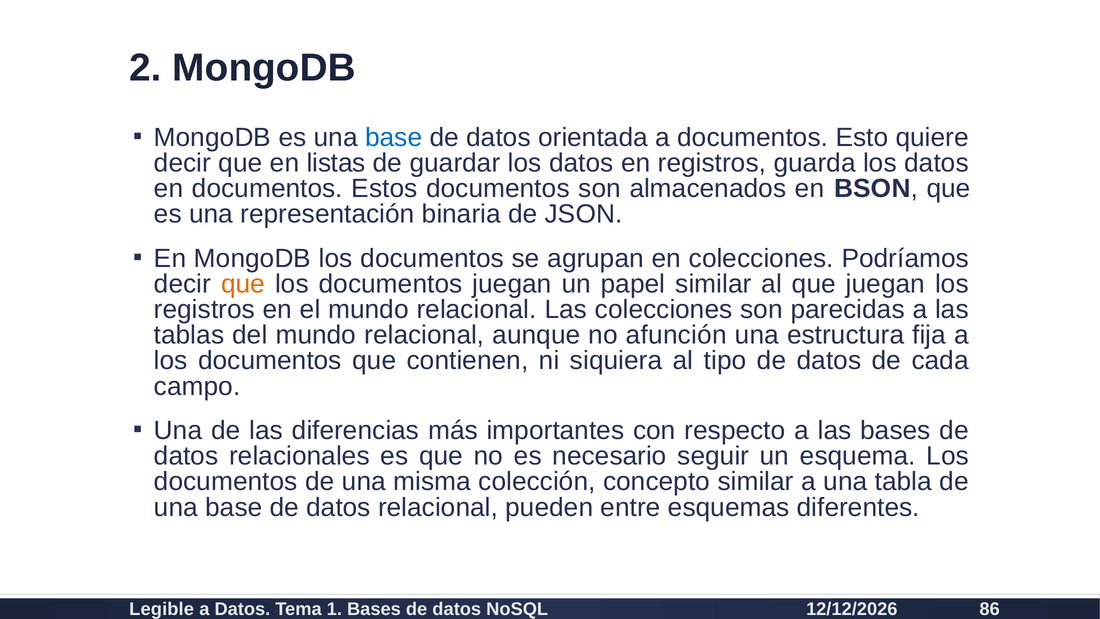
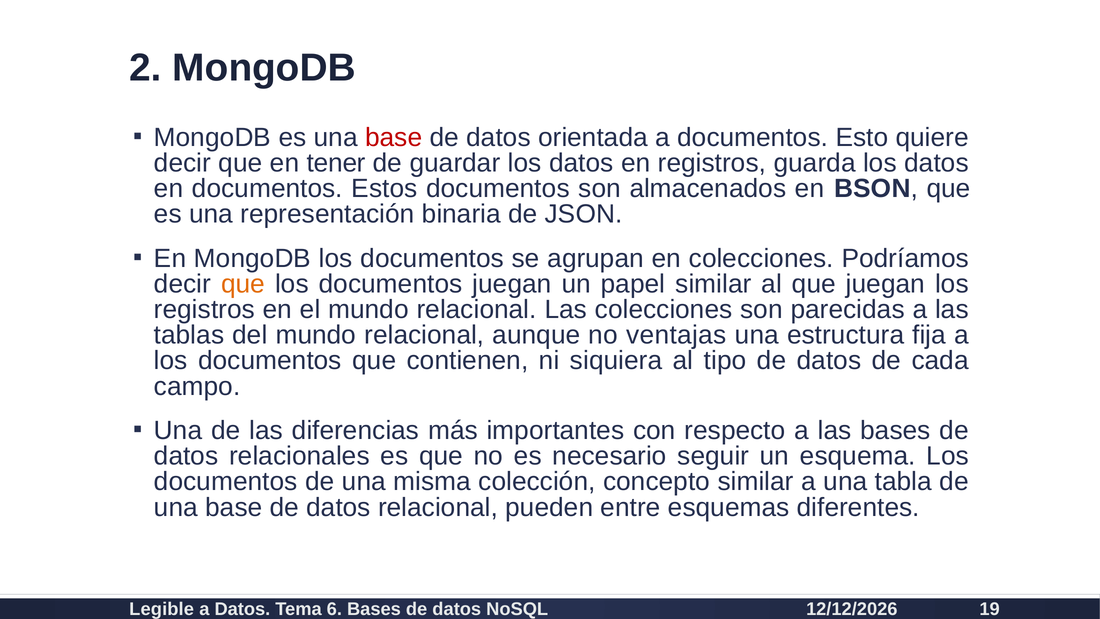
base colour: blue -> red (394, 137)
listas: listas -> tener (336, 163)
afunción: afunción -> ventajas (676, 335)
1: 1 -> 6 (334, 609)
86: 86 -> 19 (990, 609)
